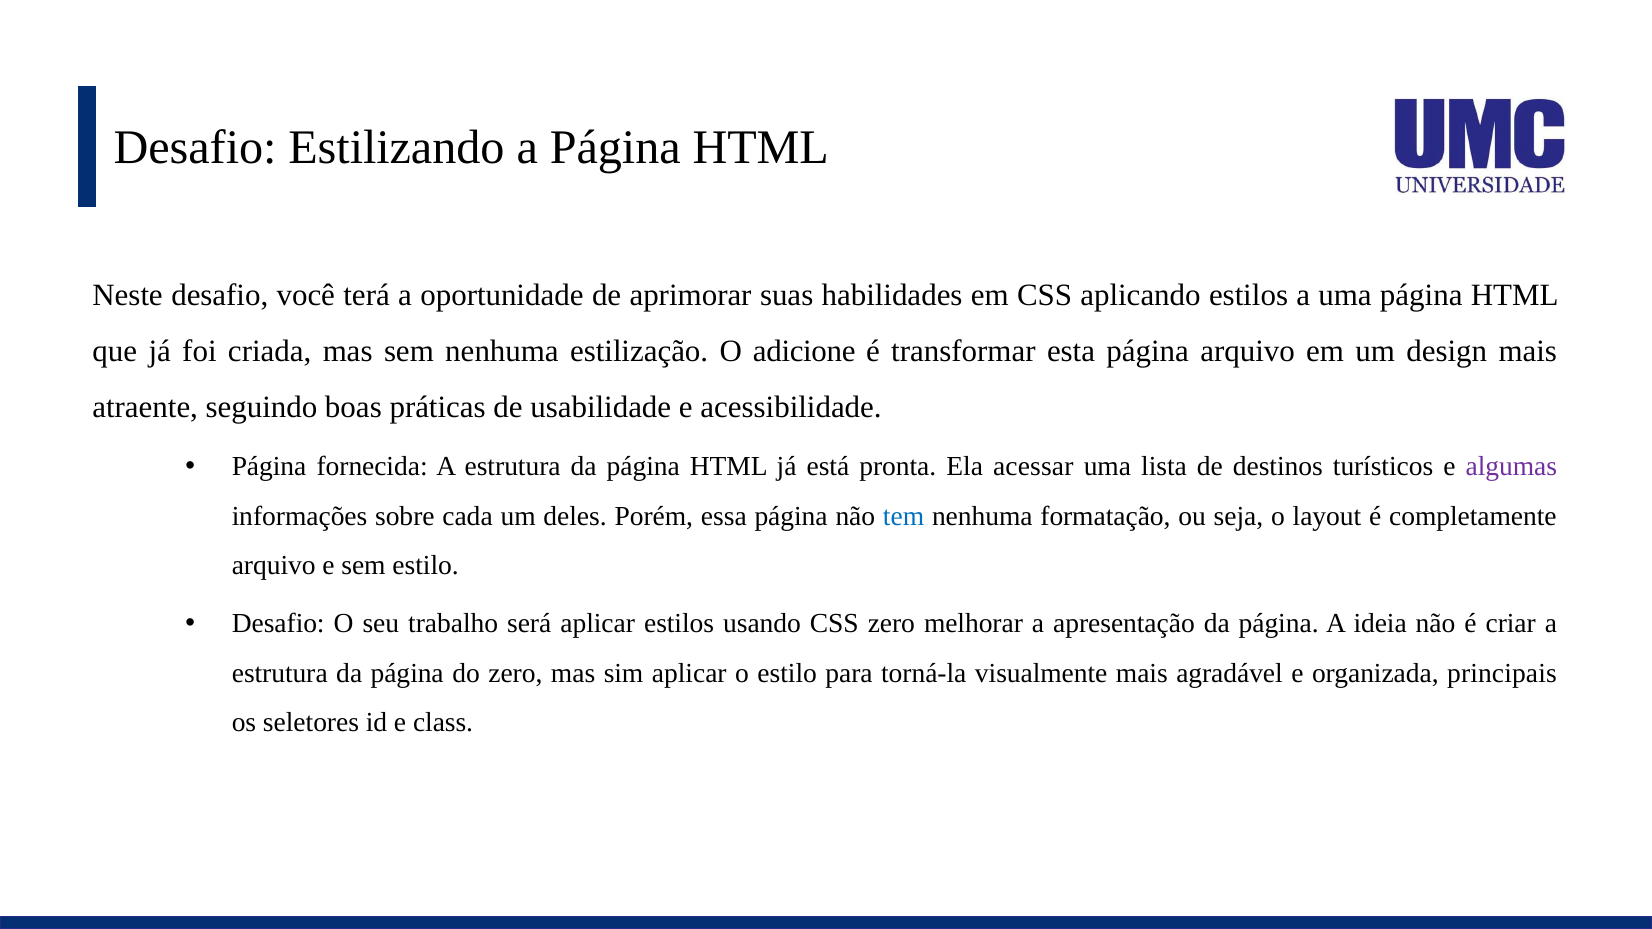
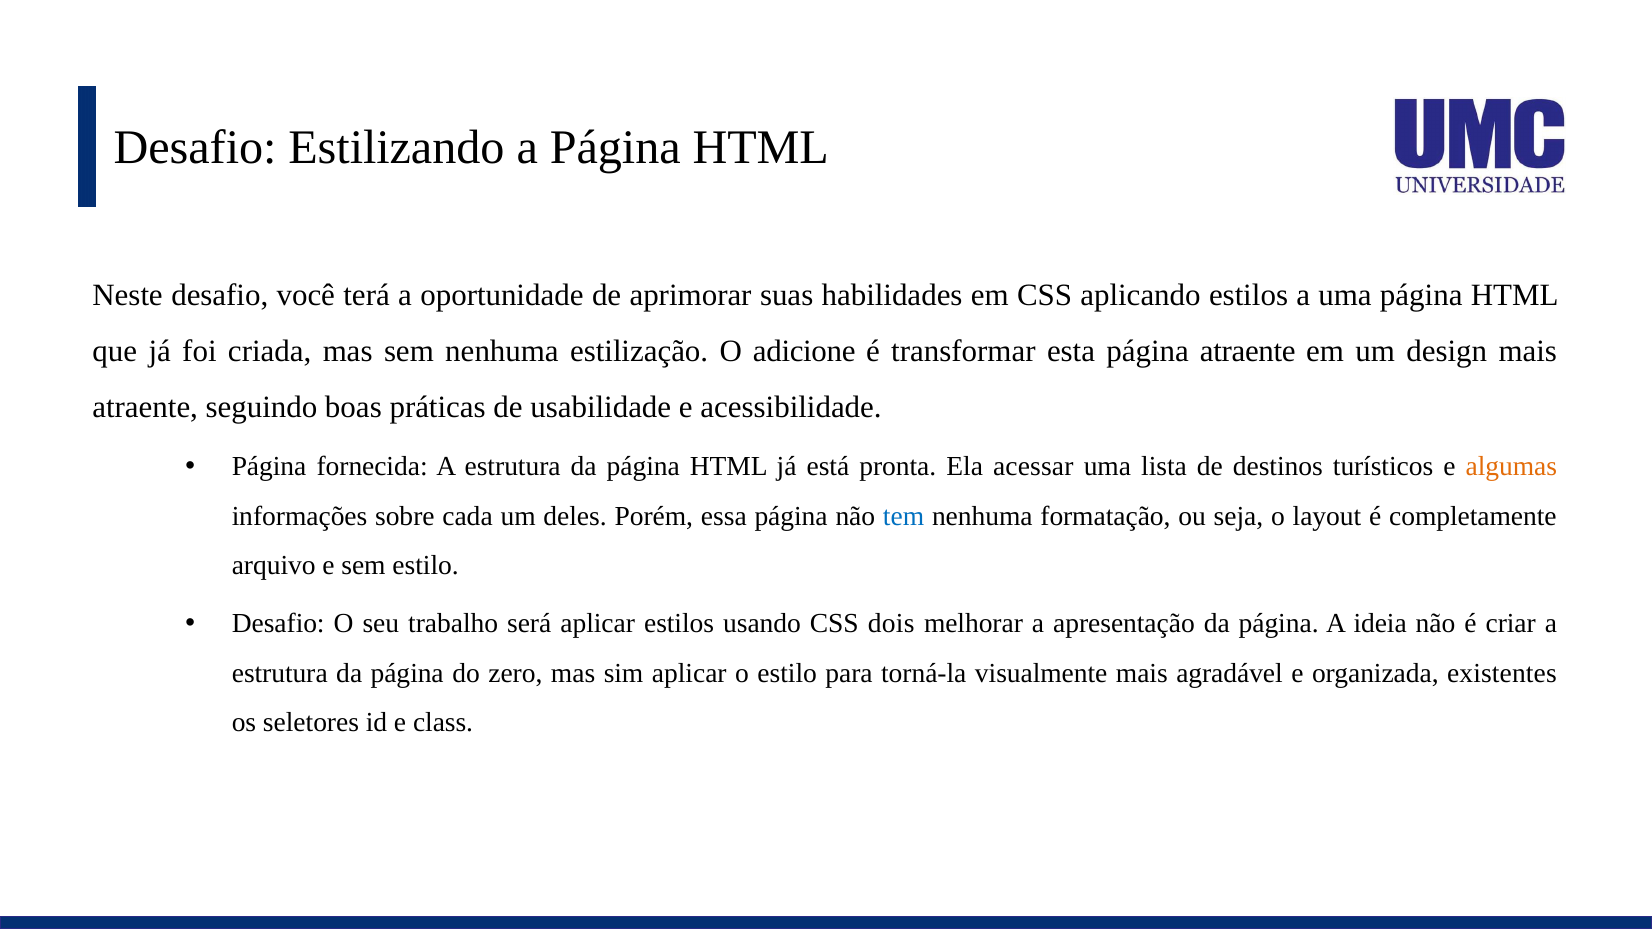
página arquivo: arquivo -> atraente (1248, 351)
algumas colour: purple -> orange (1511, 467)
CSS zero: zero -> dois (891, 624)
principais: principais -> existentes (1502, 673)
